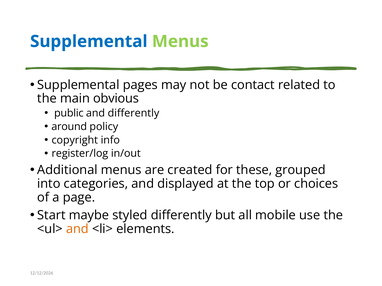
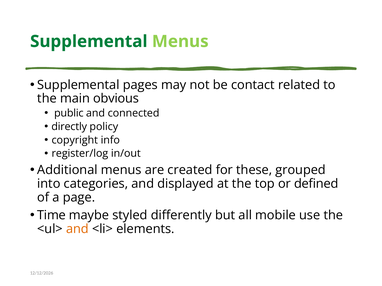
Supplemental colour: blue -> green (89, 42)
and differently: differently -> connected (134, 113)
around: around -> directly (69, 127)
choices: choices -> defined (316, 184)
Start: Start -> Time (51, 216)
